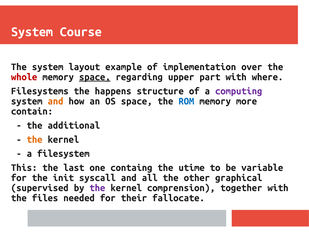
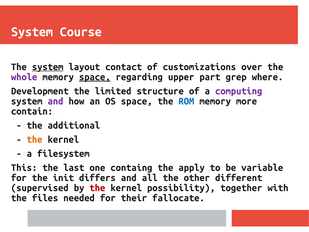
system underline: none -> present (48, 67)
example: example -> contact (124, 67)
implementation: implementation -> customizations (199, 67)
whole colour: red -> purple (24, 77)
part with: with -> grep (236, 77)
Filesystems: Filesystems -> Development (40, 91)
happens: happens -> limited (113, 91)
and colour: orange -> purple (56, 101)
utime: utime -> apply (192, 168)
syscall: syscall -> differs (97, 178)
graphical: graphical -> different (239, 178)
the colour: purple -> red (97, 188)
comprension: comprension -> possibility (181, 188)
